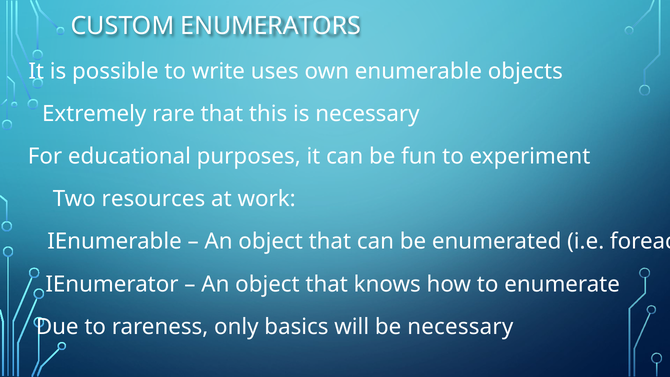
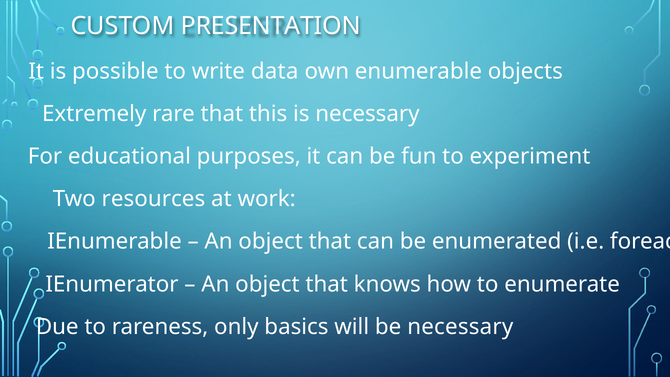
ENUMERATORS: ENUMERATORS -> PRESENTATION (271, 26)
uses: uses -> data (275, 71)
